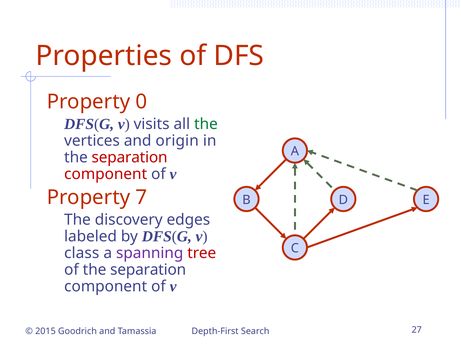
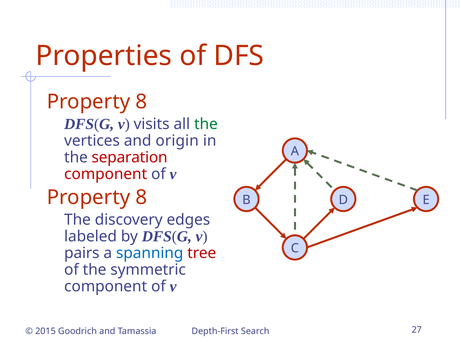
0: 0 -> 8 (141, 102)
7: 7 -> 8 (141, 197)
class: class -> pairs (82, 253)
spanning colour: purple -> blue (150, 253)
of the separation: separation -> symmetric (148, 270)
